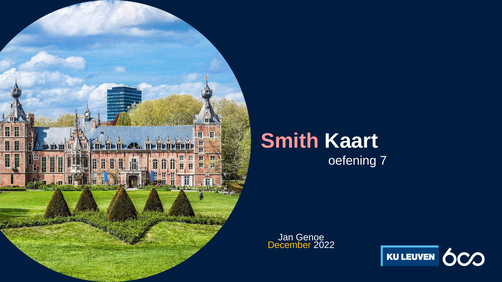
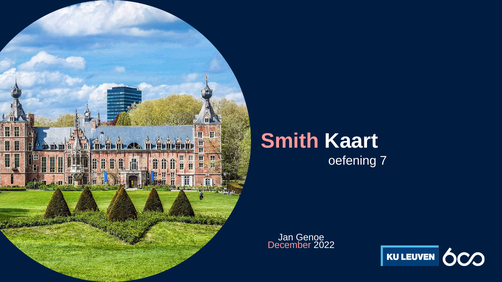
December colour: yellow -> pink (289, 245)
